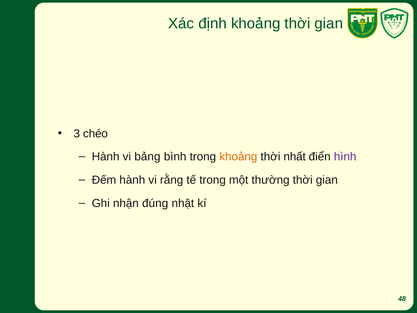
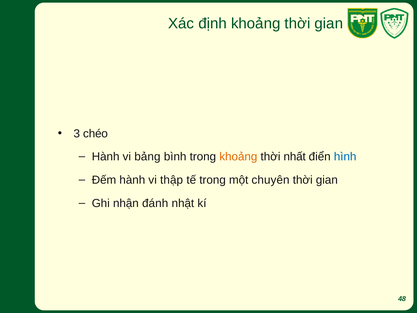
hình colour: purple -> blue (345, 157)
rằng: rằng -> thập (172, 180)
thường: thường -> chuyên (271, 180)
đúng: đúng -> đánh (155, 203)
